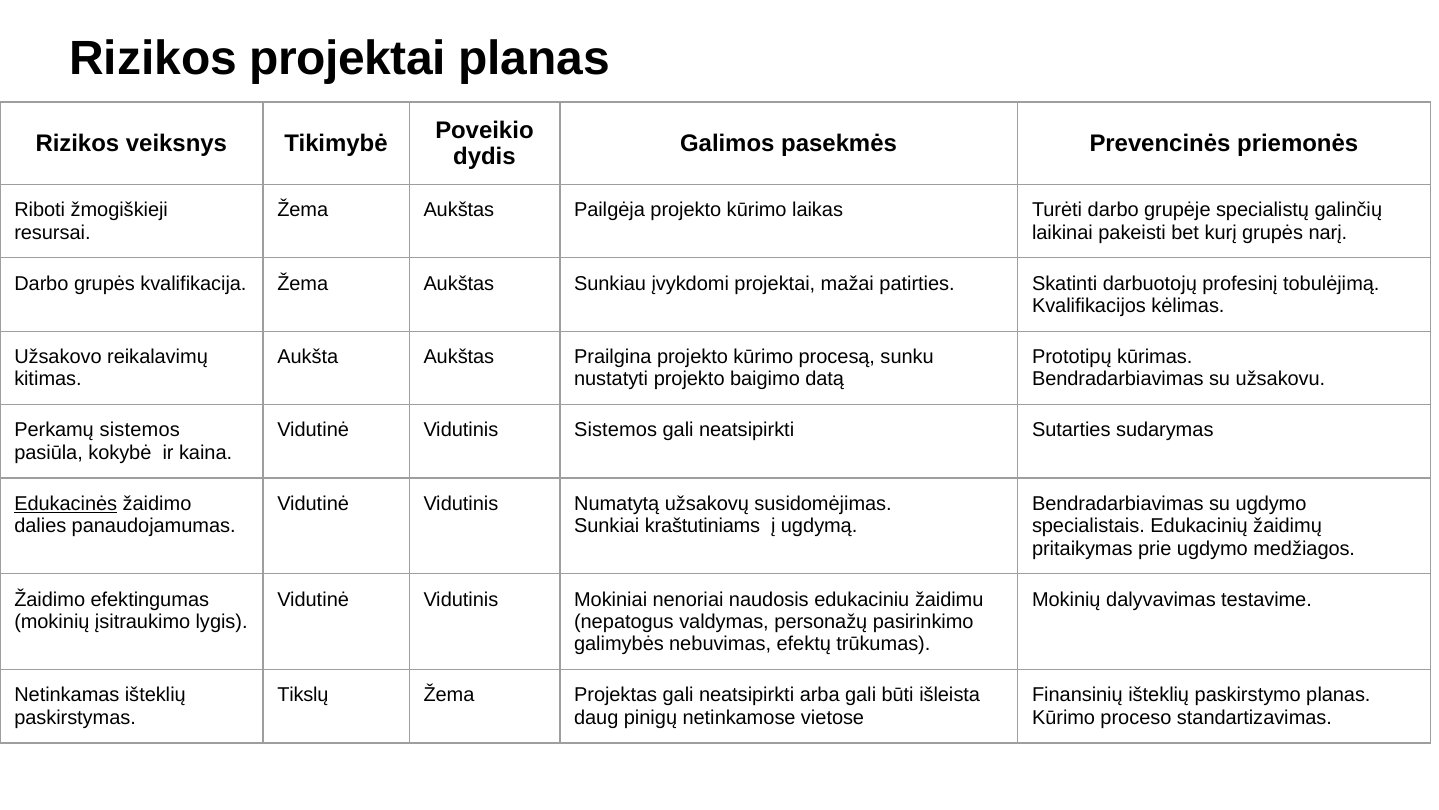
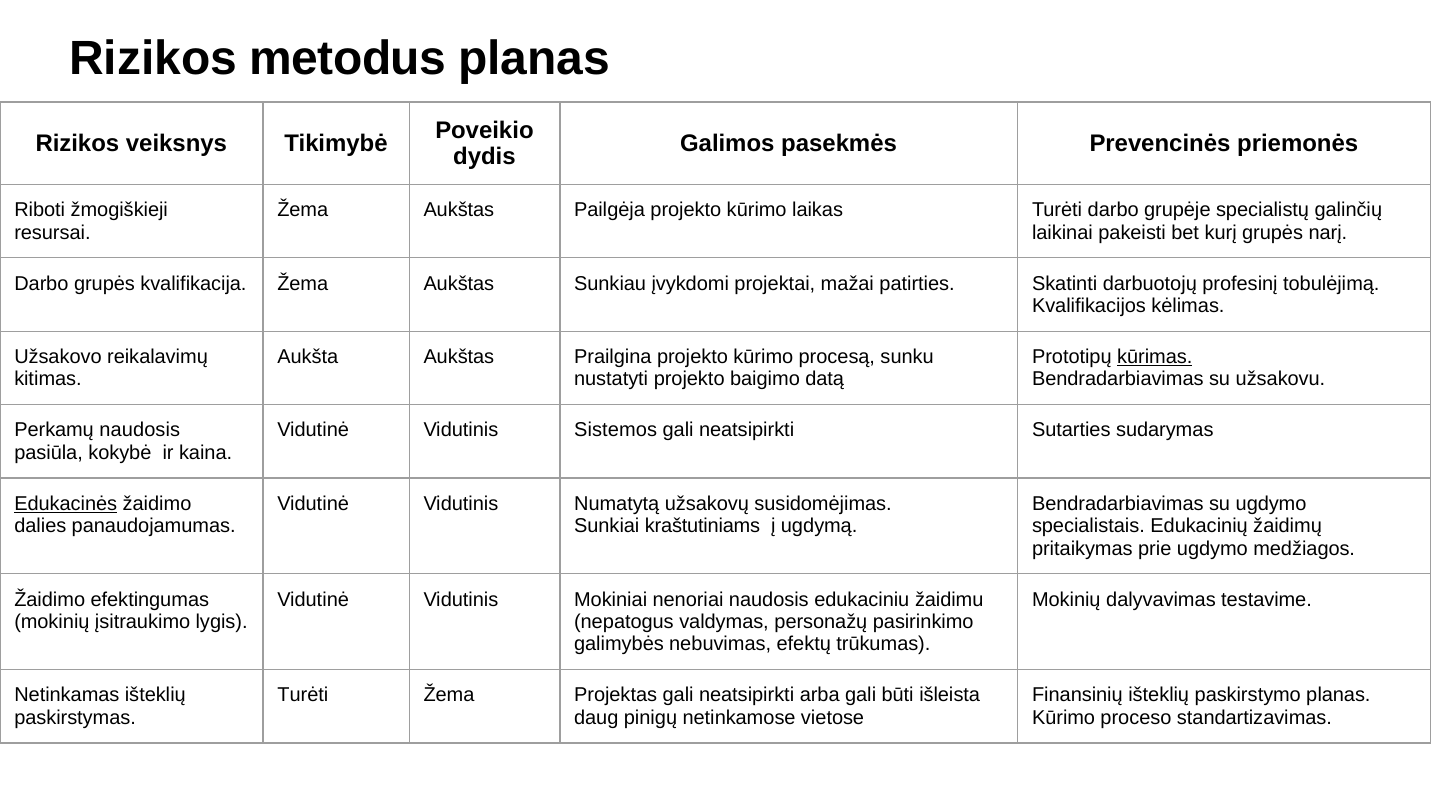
Rizikos projektai: projektai -> metodus (348, 58)
kūrimas underline: none -> present (1155, 357)
Perkamų sistemos: sistemos -> naudosis (140, 430)
Tikslų: Tikslų -> Turėti (303, 695)
